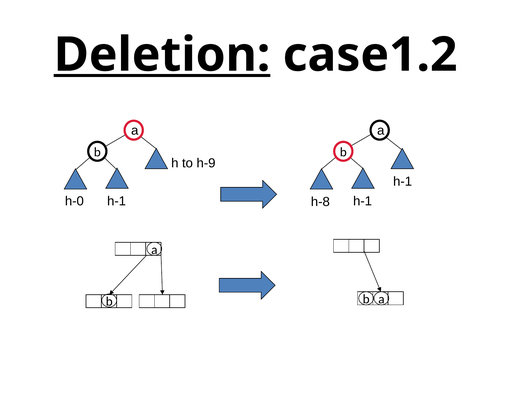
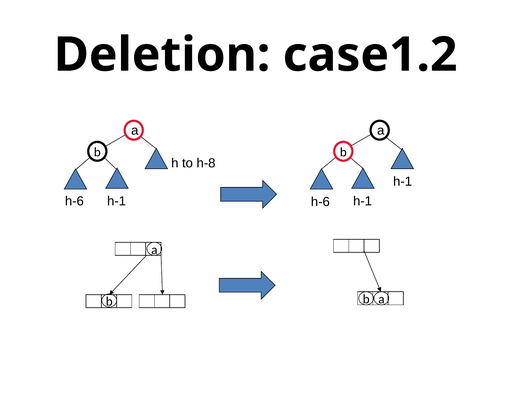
Deletion underline: present -> none (162, 55)
h-9: h-9 -> h-8 (206, 163)
h-0: h-0 -> h-6 (74, 201)
h-8: h-8 -> h-6 (320, 202)
